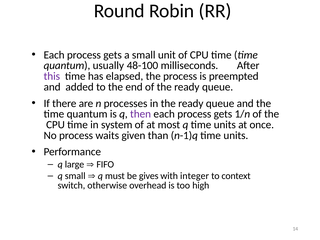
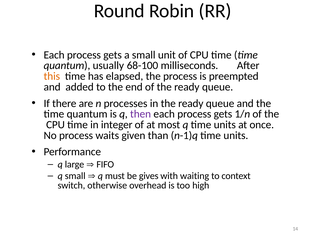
48-100: 48-100 -> 68-100 (142, 66)
this colour: purple -> orange (52, 76)
system: system -> integer (117, 125)
integer: integer -> waiting (195, 176)
